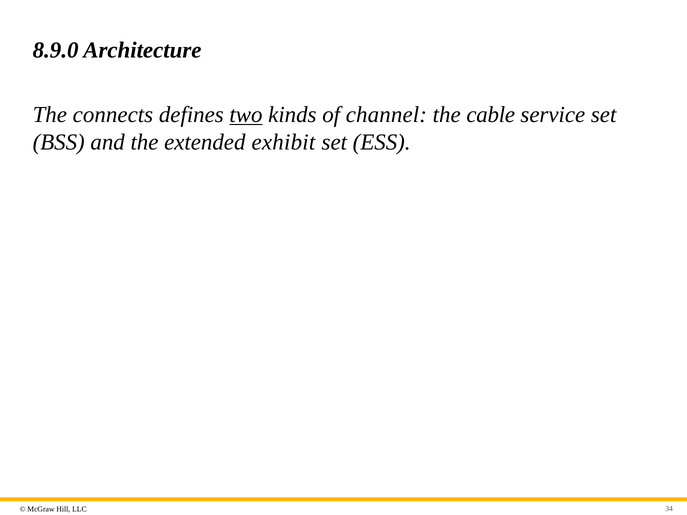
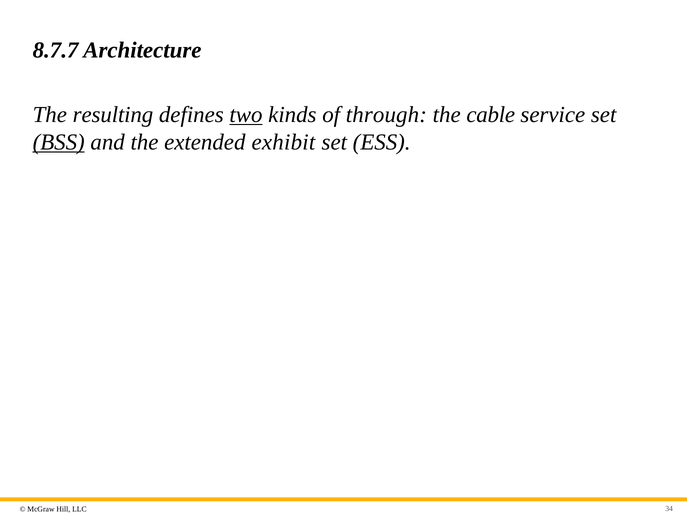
8.9.0: 8.9.0 -> 8.7.7 (56, 50)
connects: connects -> resulting (113, 115)
channel: channel -> through (386, 115)
BSS underline: none -> present (59, 142)
